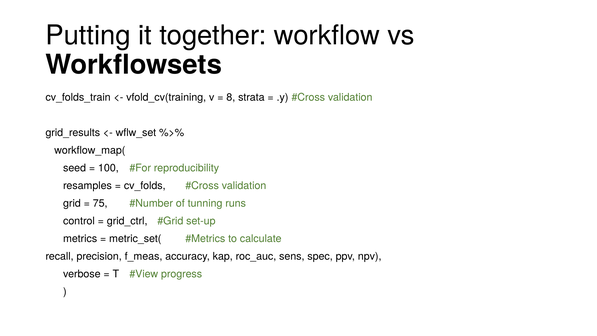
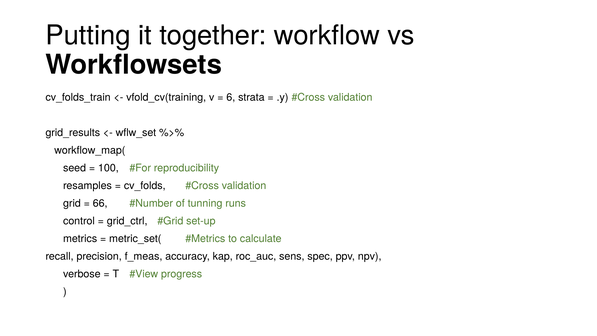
8: 8 -> 6 (231, 97)
75: 75 -> 66 (100, 203)
